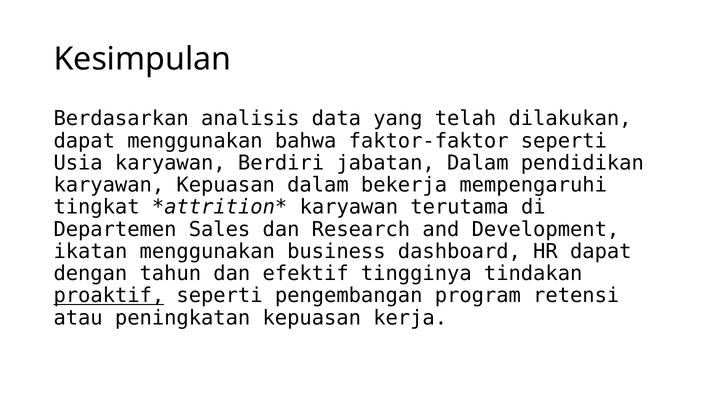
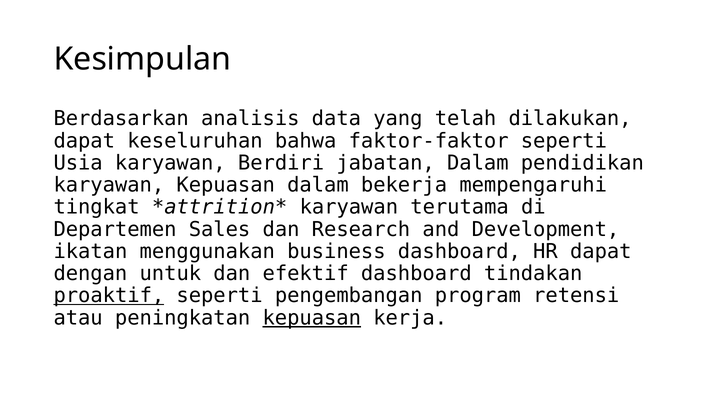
dapat menggunakan: menggunakan -> keseluruhan (195, 141)
tahun: tahun -> untuk (170, 274)
efektif tingginya: tingginya -> dashboard (416, 274)
kepuasan underline: none -> present (312, 318)
